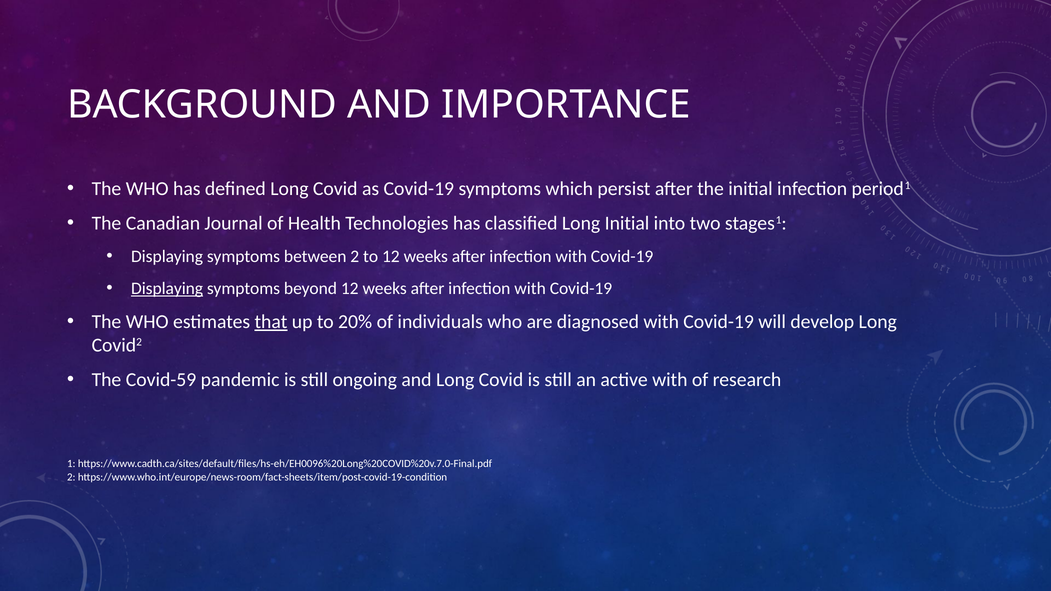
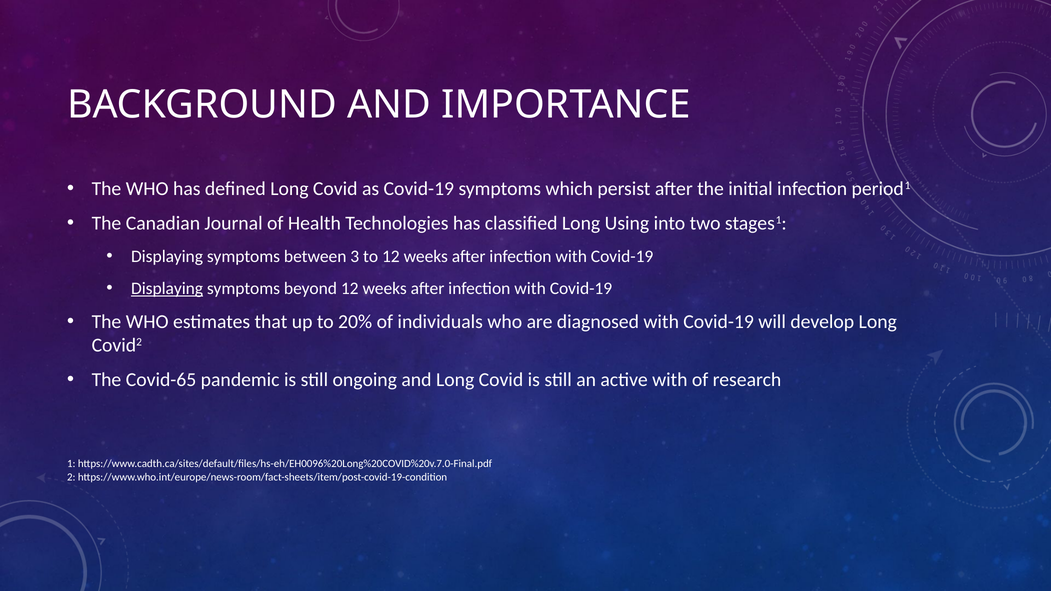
Long Initial: Initial -> Using (627, 223)
between 2: 2 -> 3 (355, 256)
that underline: present -> none (271, 322)
Covid-59: Covid-59 -> Covid-65 (161, 380)
